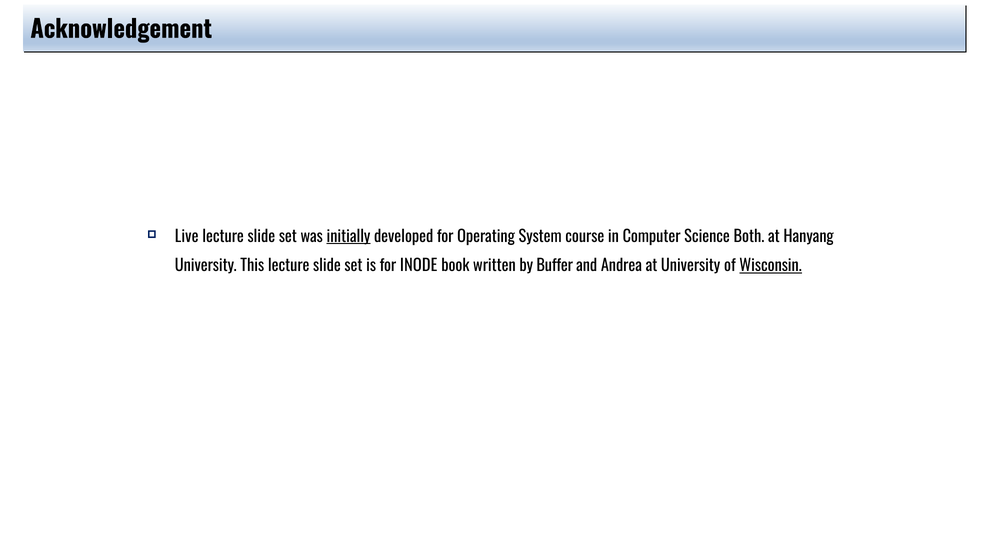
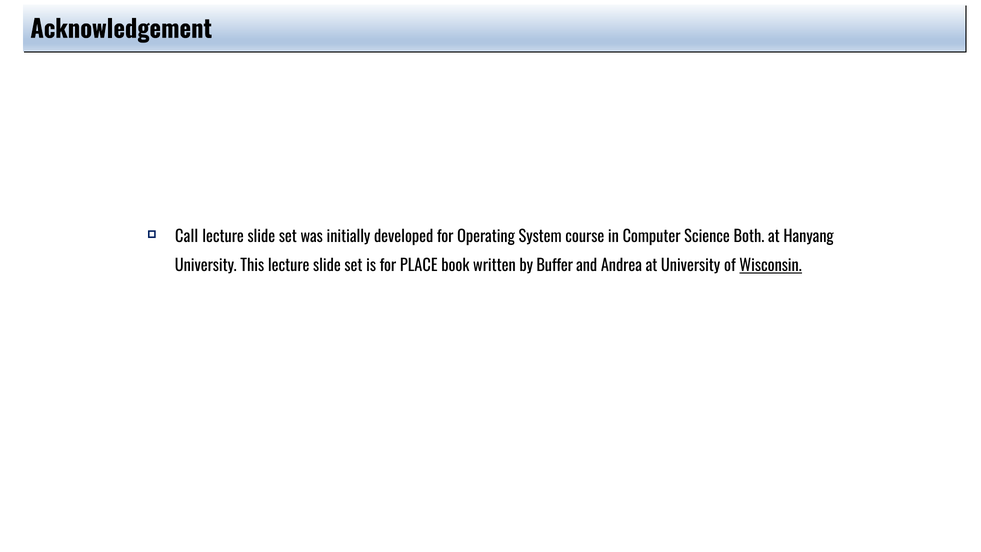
Live: Live -> Call (187, 237)
initially underline: present -> none (348, 237)
INODE: INODE -> PLACE (419, 266)
